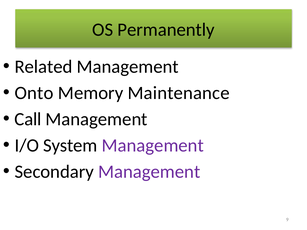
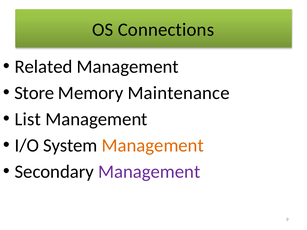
Permanently: Permanently -> Connections (166, 30)
Onto: Onto -> Store (34, 93)
Call: Call -> List (28, 119)
Management colour: purple -> orange (153, 146)
